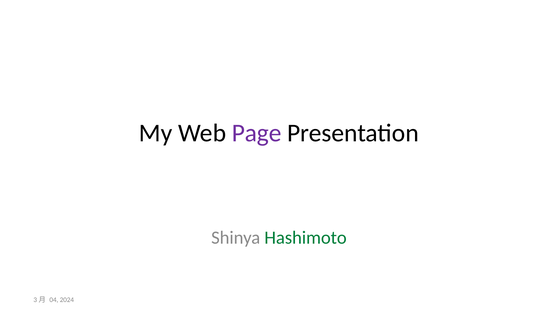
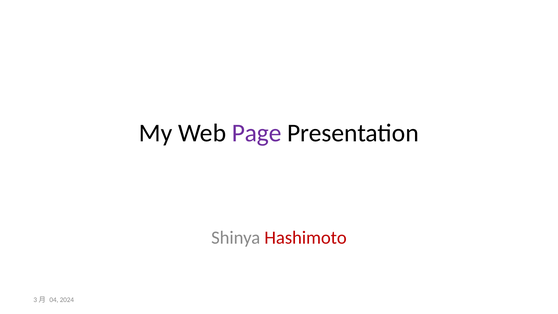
Hashimoto colour: green -> red (306, 238)
